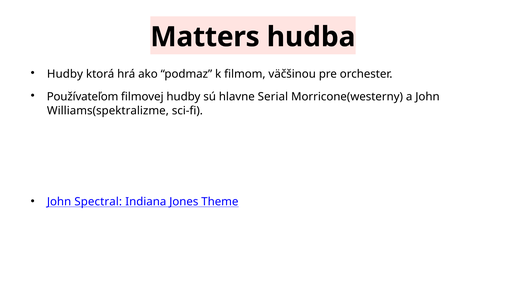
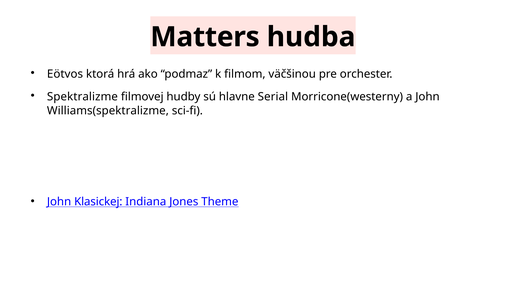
Hudby: Hudby -> Eötvos (65, 74)
Používateľom: Používateľom -> Spektralizme (82, 97)
Spectral: Spectral -> Klasickej (98, 202)
